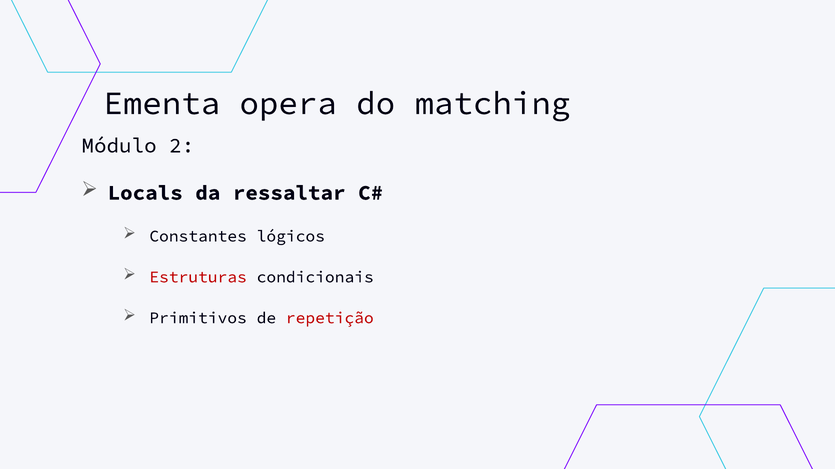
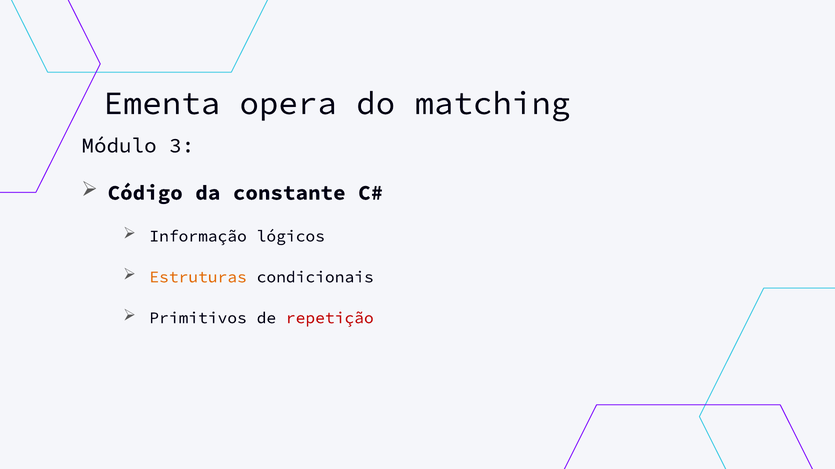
2: 2 -> 3 (182, 146)
Locals: Locals -> Código (145, 193)
ressaltar: ressaltar -> constante (289, 193)
Constantes: Constantes -> Informação (198, 236)
Estruturas colour: red -> orange (198, 277)
